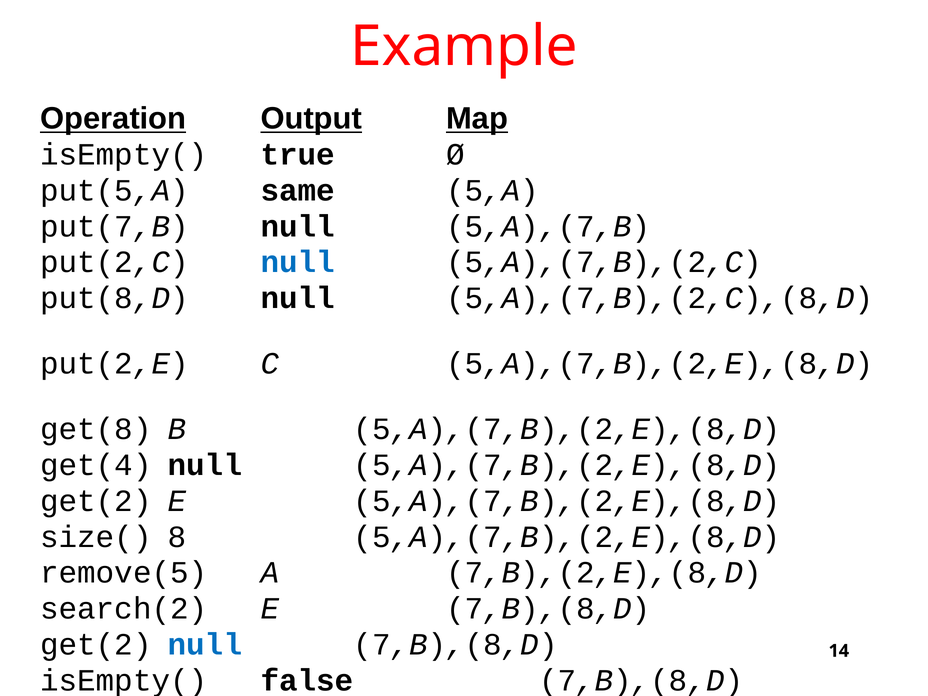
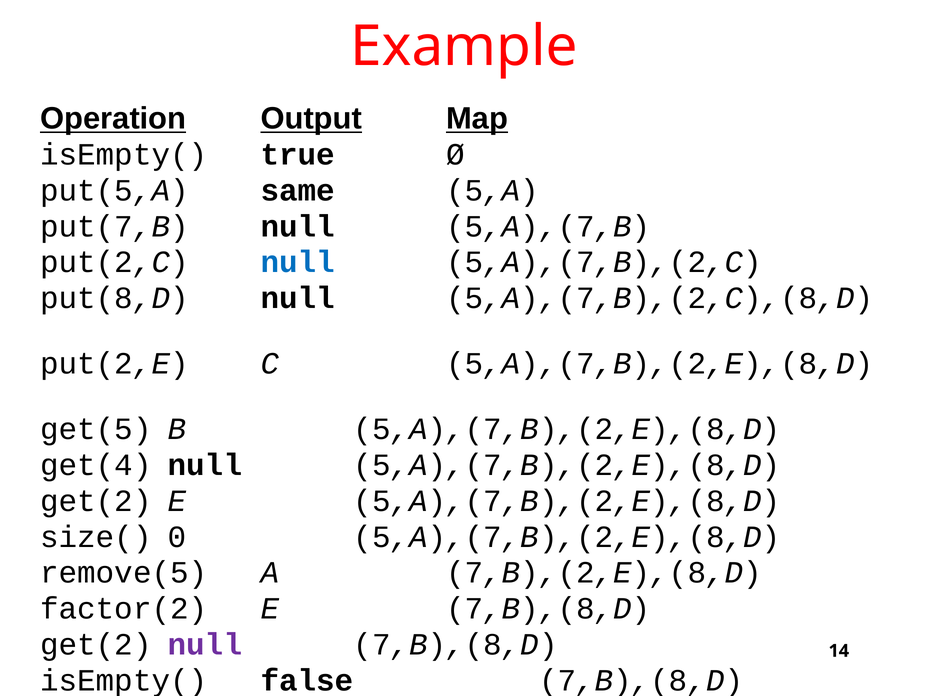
get(8: get(8 -> get(5 (96, 429)
8: 8 -> 0 (177, 537)
search(2: search(2 -> factor(2 (124, 609)
null colour: blue -> purple (205, 645)
